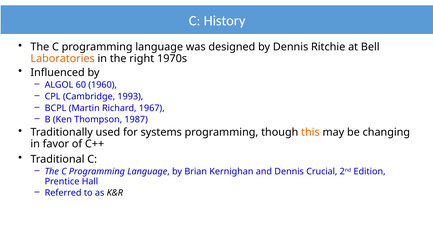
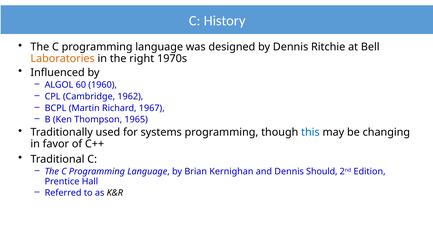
1993: 1993 -> 1962 (130, 97)
1987: 1987 -> 1965 (136, 120)
this colour: orange -> blue (310, 133)
Crucial: Crucial -> Should (322, 172)
